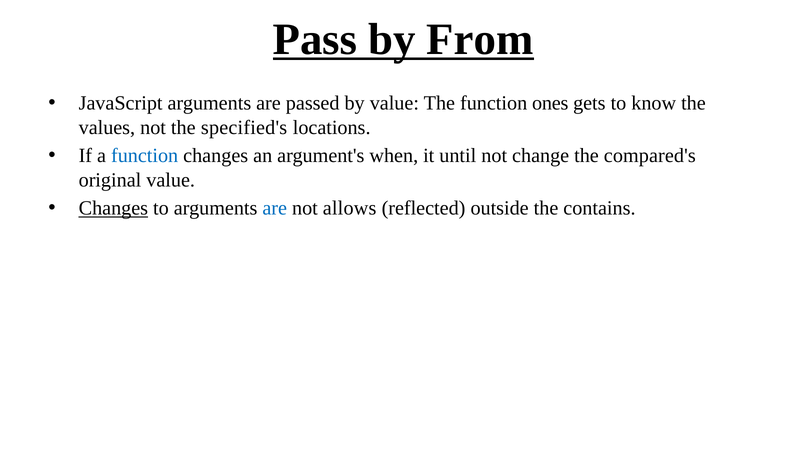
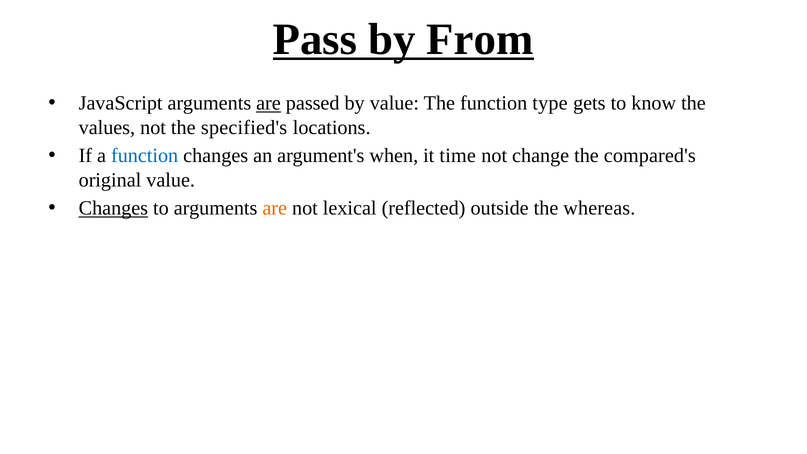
are underline: none -> present (268, 103)
ones: ones -> type (550, 103)
until: until -> time (458, 156)
are colour: blue -> orange (275, 208)
allows: allows -> lexical (350, 208)
contains: contains -> whereas (599, 208)
